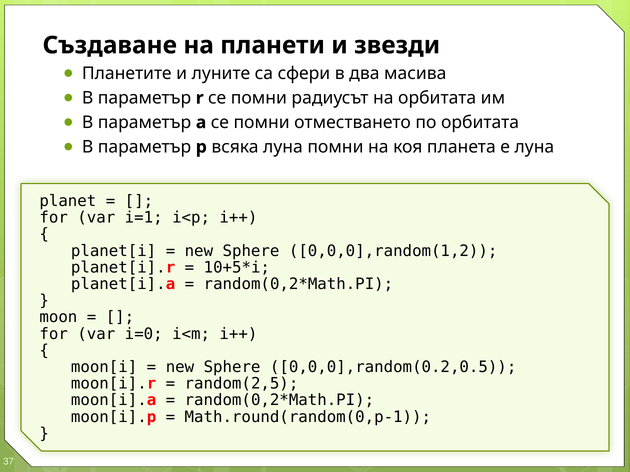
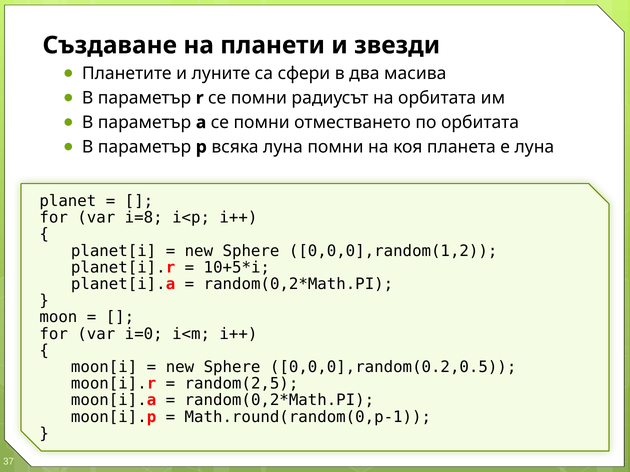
i=1: i=1 -> i=8 (144, 218)
